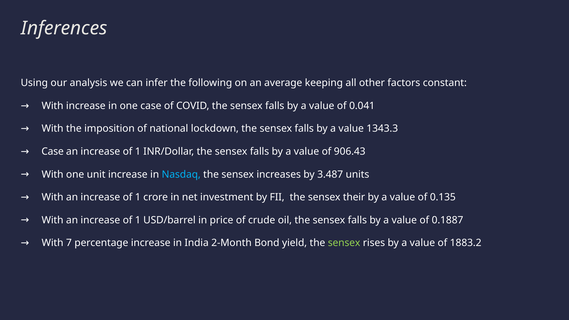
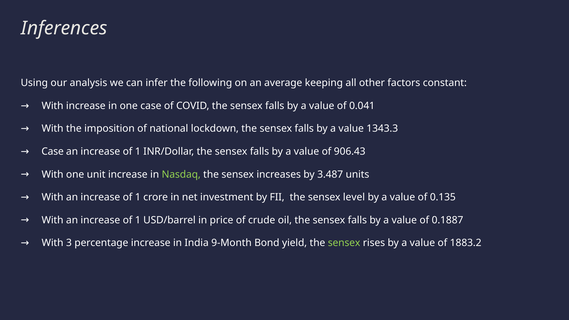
Nasdaq colour: light blue -> light green (181, 174)
their: their -> level (354, 197)
7: 7 -> 3 (69, 243)
2-Month: 2-Month -> 9-Month (232, 243)
